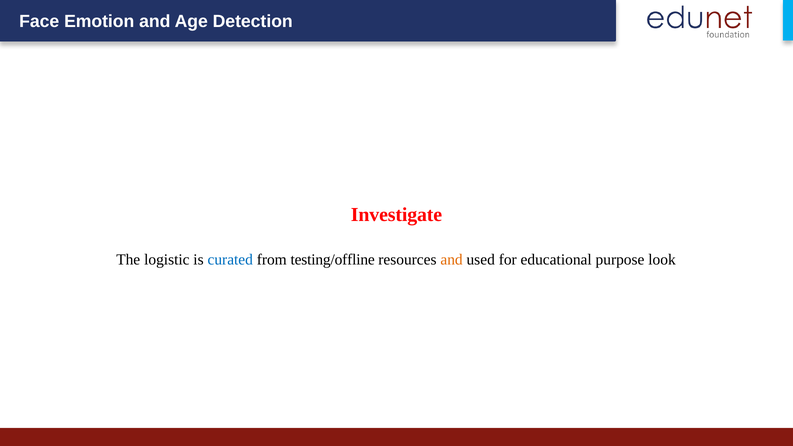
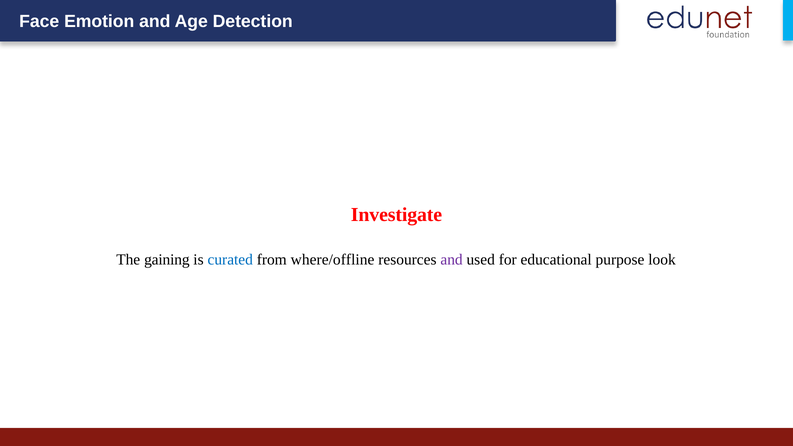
logistic: logistic -> gaining (167, 260)
testing/offline: testing/offline -> where/offline (333, 260)
and colour: orange -> purple (452, 260)
